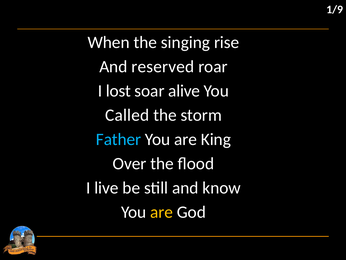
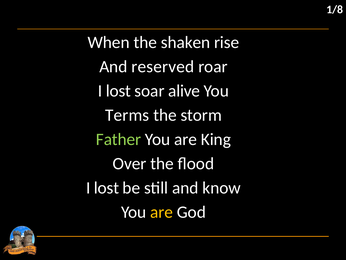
1/9: 1/9 -> 1/8 (335, 9)
singing: singing -> shaken (186, 42)
Called: Called -> Terms (127, 115)
Father colour: light blue -> light green (119, 139)
live: live -> lost (107, 188)
